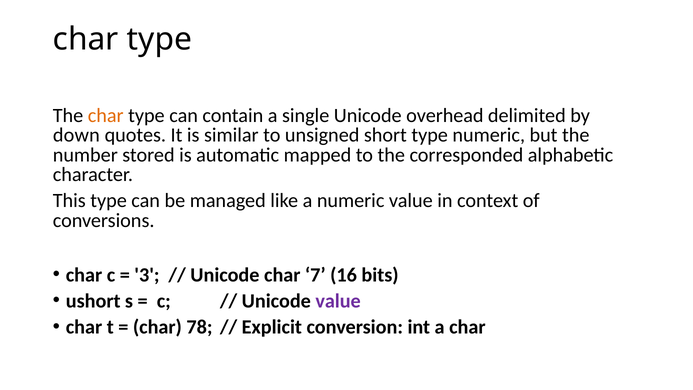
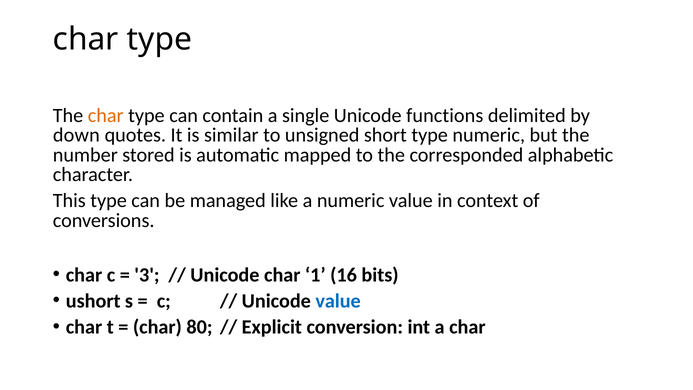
overhead: overhead -> functions (445, 115)
7: 7 -> 1 (315, 275)
value colour: purple -> blue (338, 301)
78: 78 -> 80 (199, 327)
